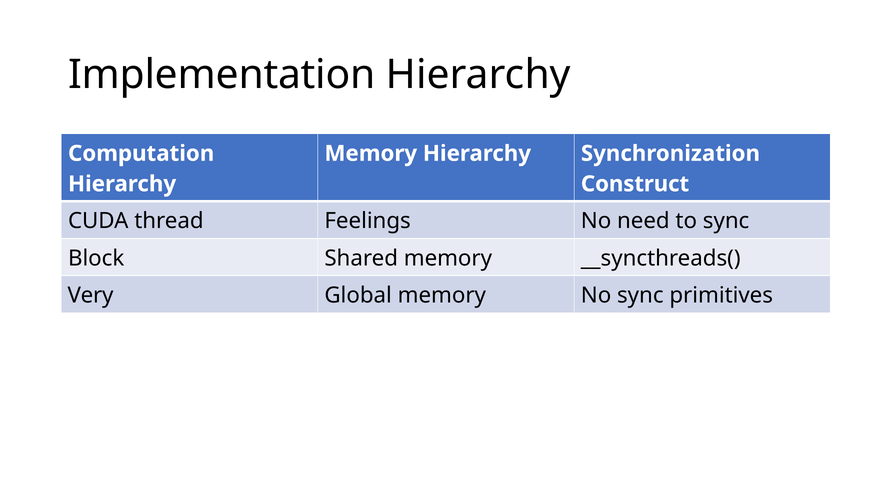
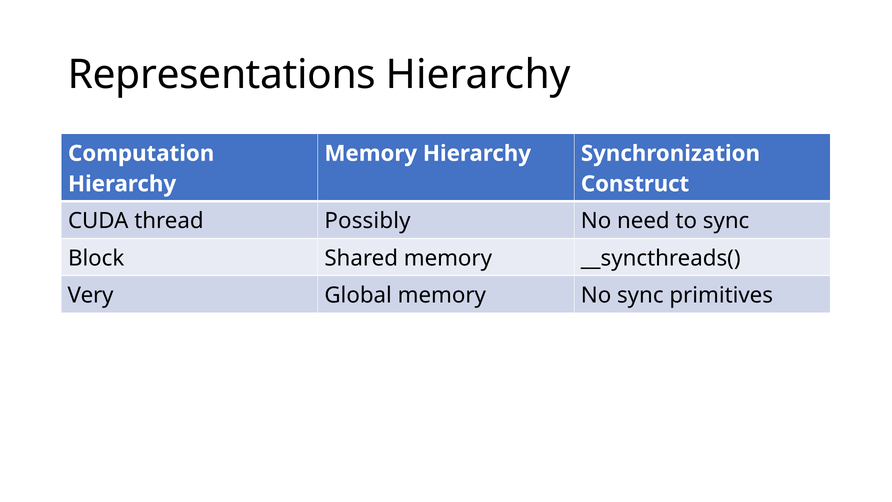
Implementation: Implementation -> Representations (222, 75)
Feelings: Feelings -> Possibly (368, 221)
